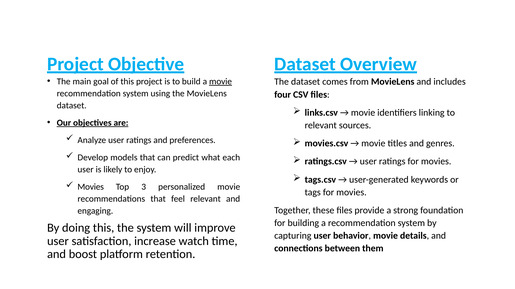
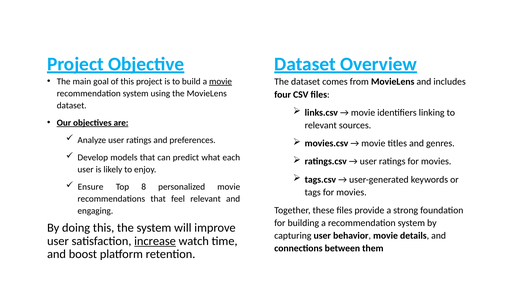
Movies: Movies -> Ensure (91, 187)
3: 3 -> 8 (144, 187)
increase underline: none -> present (155, 242)
